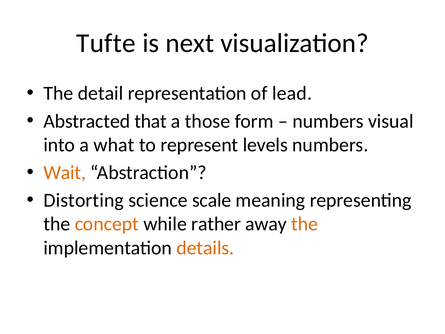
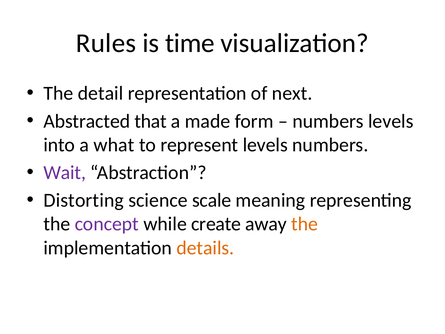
Tufte: Tufte -> Rules (106, 43)
next: next -> time (190, 43)
lead: lead -> next (292, 93)
those: those -> made (208, 121)
numbers visual: visual -> levels (391, 121)
Wait colour: orange -> purple (65, 172)
concept colour: orange -> purple (107, 224)
rather: rather -> create (216, 224)
